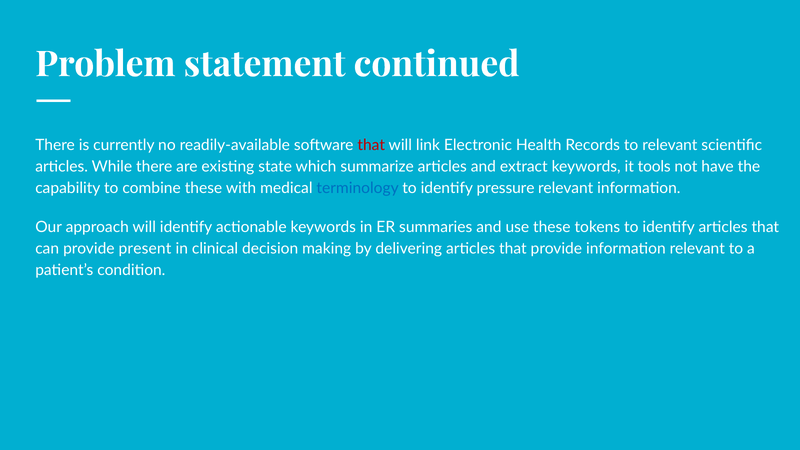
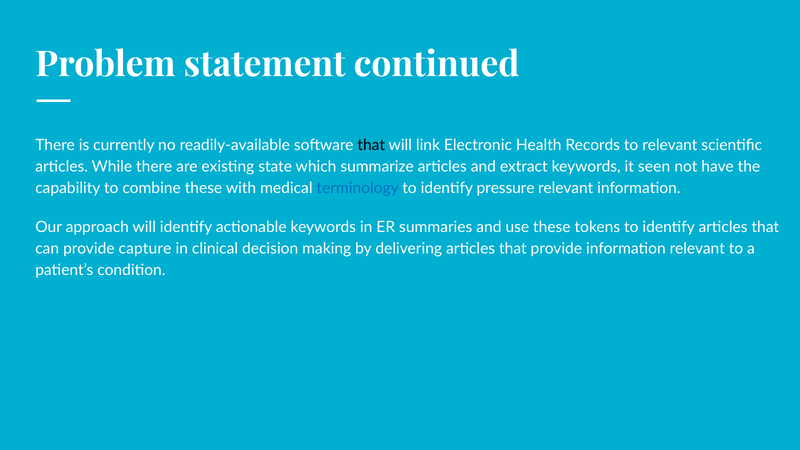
that colour: red -> black (371, 145)
tools: tools -> seen (654, 167)
present: present -> capture (145, 249)
